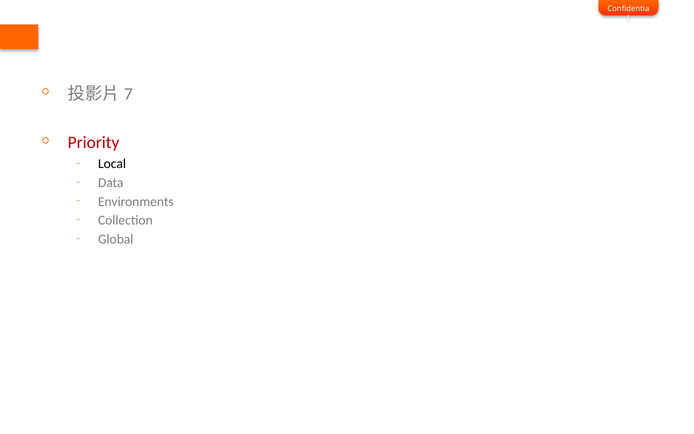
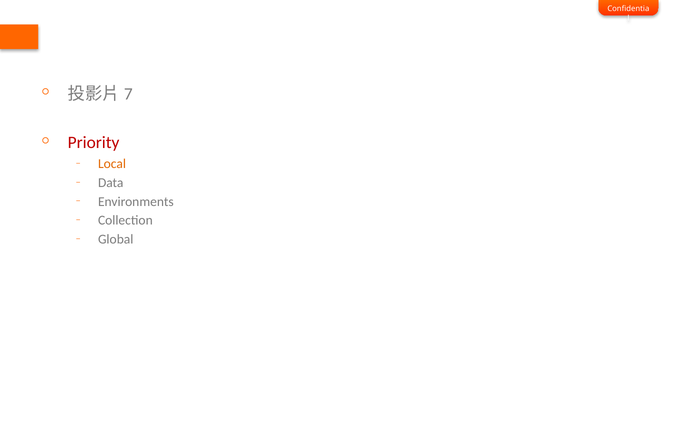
Local colour: black -> orange (112, 164)
